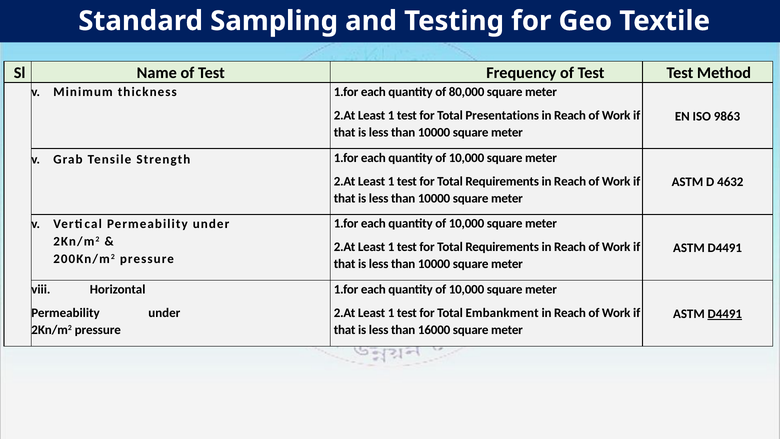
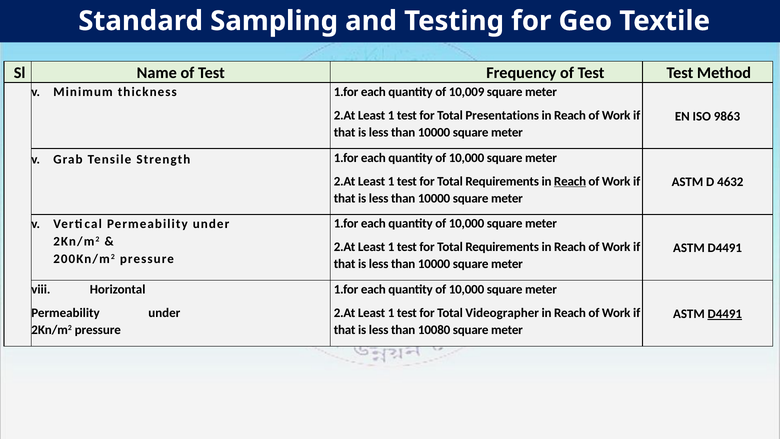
80,000: 80,000 -> 10,009 (467, 92)
Reach underline: none -> present (570, 181)
Embankment: Embankment -> Videographer (502, 313)
16000: 16000 -> 10080 (434, 330)
